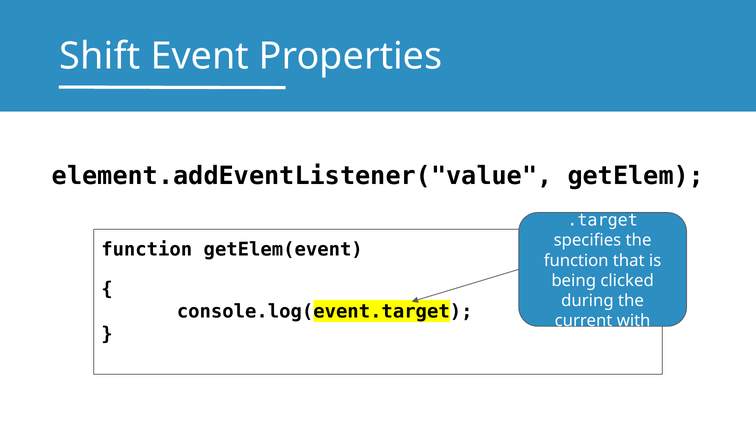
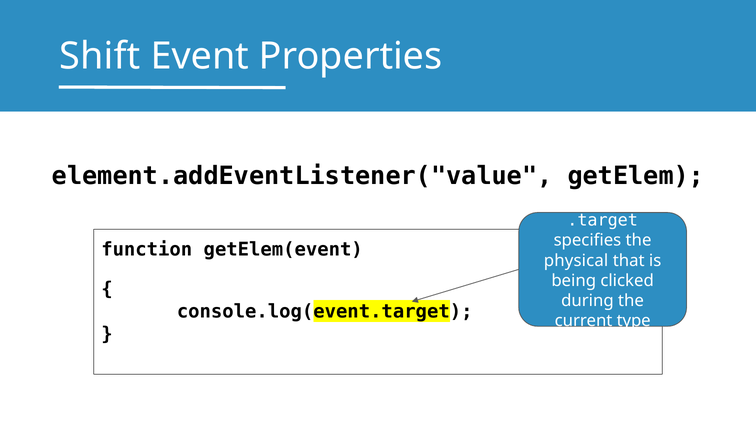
function: function -> physical (576, 261)
with: with -> type (634, 321)
